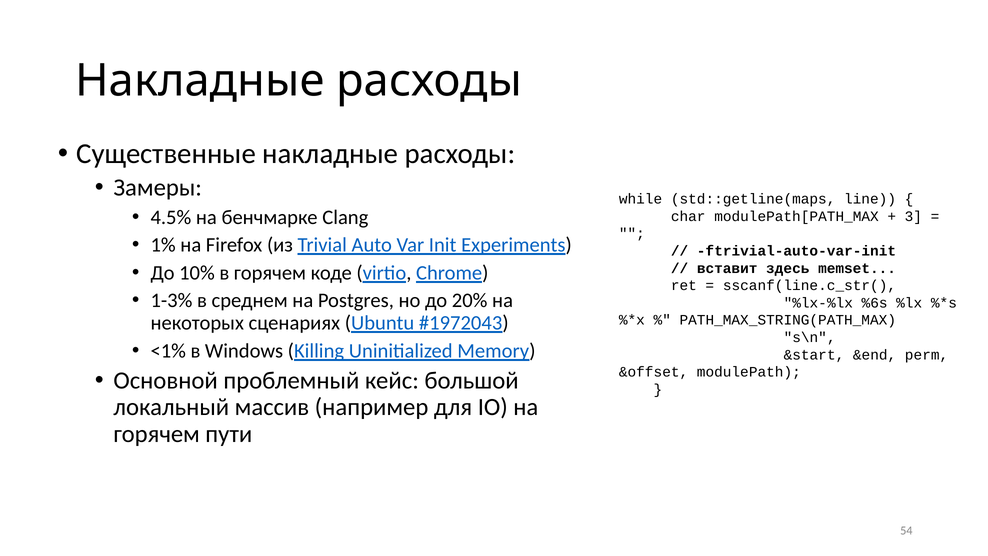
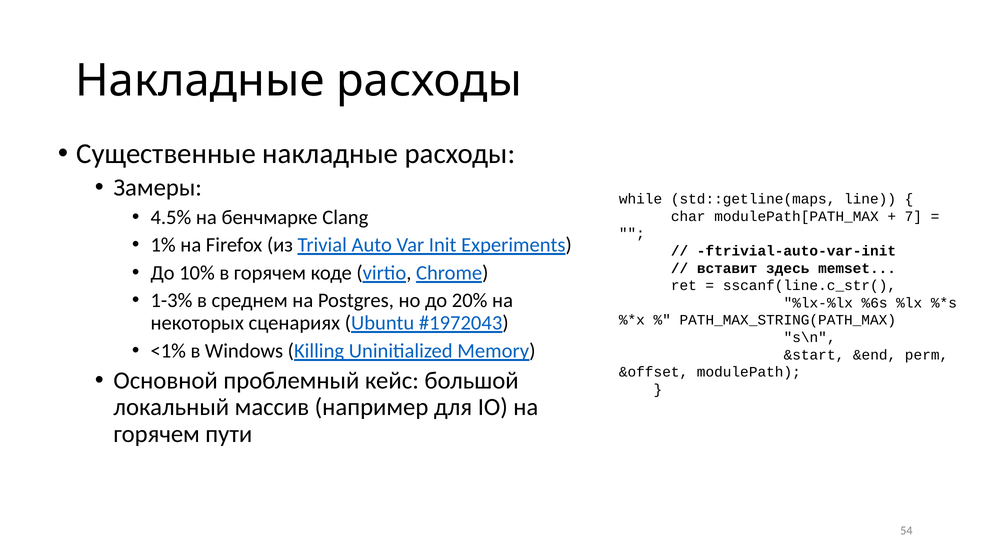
3: 3 -> 7 (913, 216)
